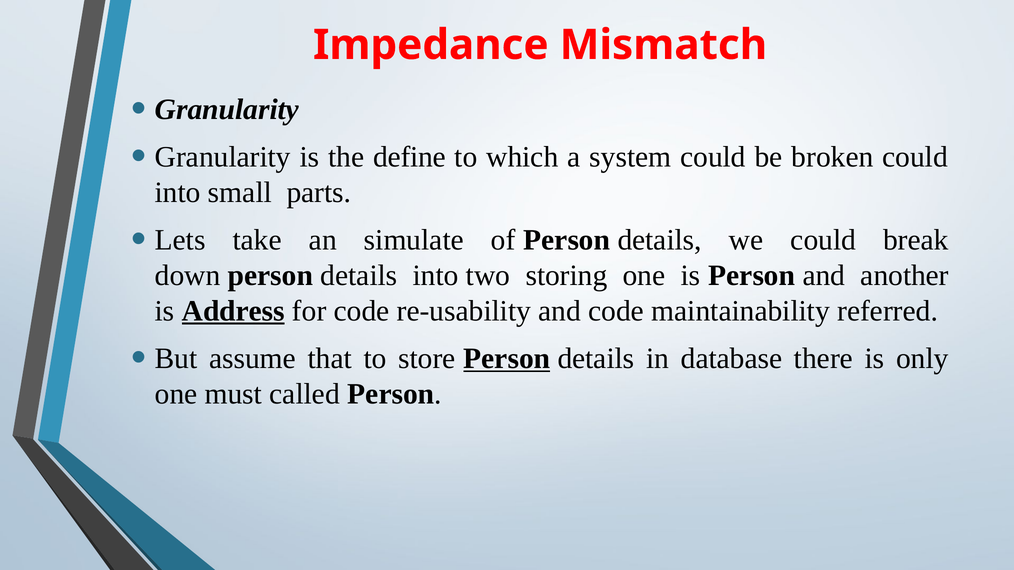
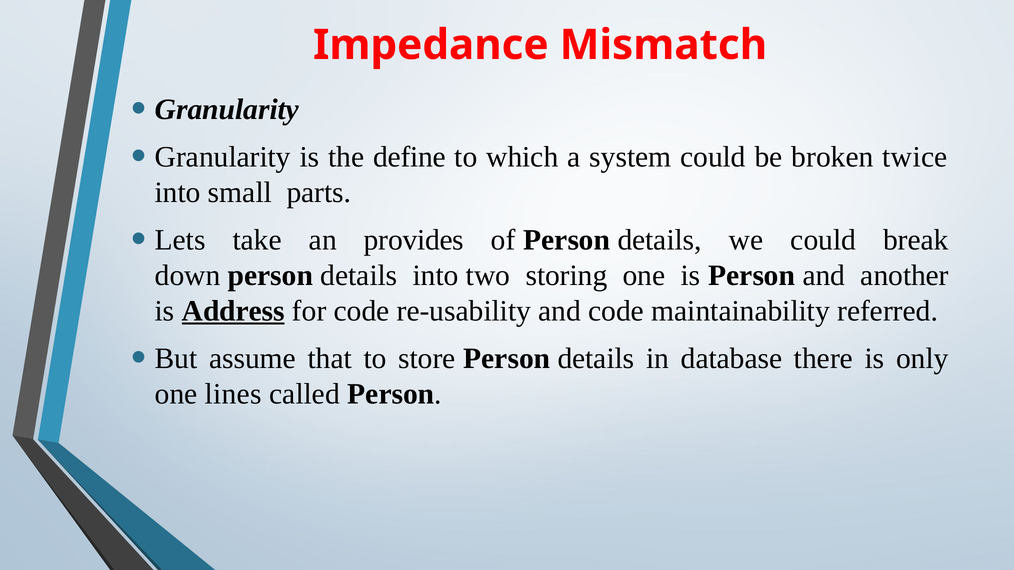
broken could: could -> twice (915, 157)
simulate: simulate -> provides (414, 240)
Person underline: present -> none (507, 359)
must: must -> lines (233, 394)
